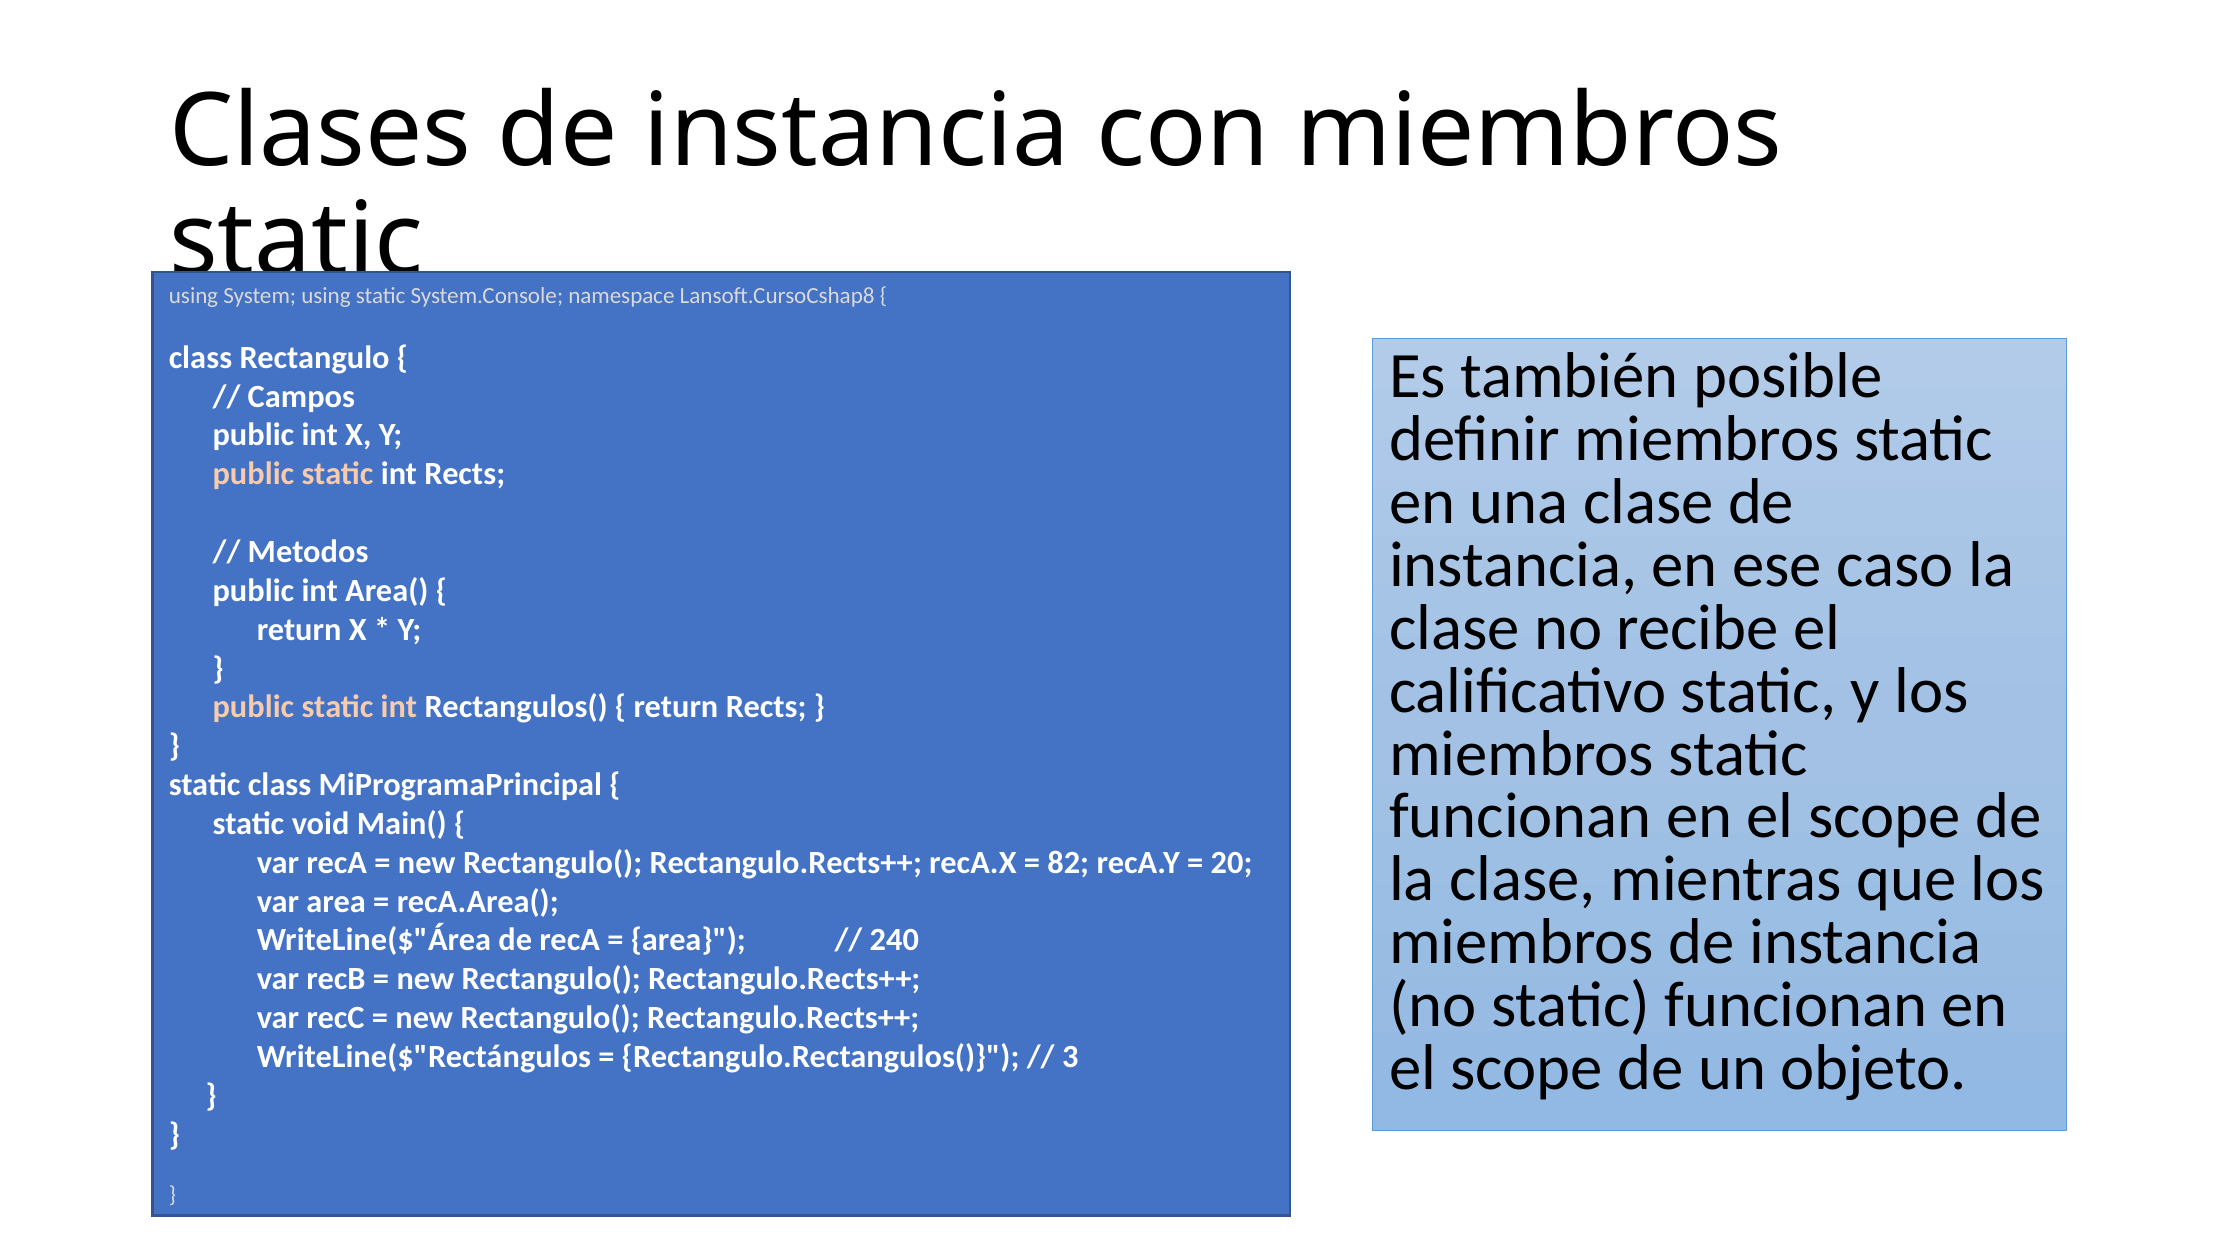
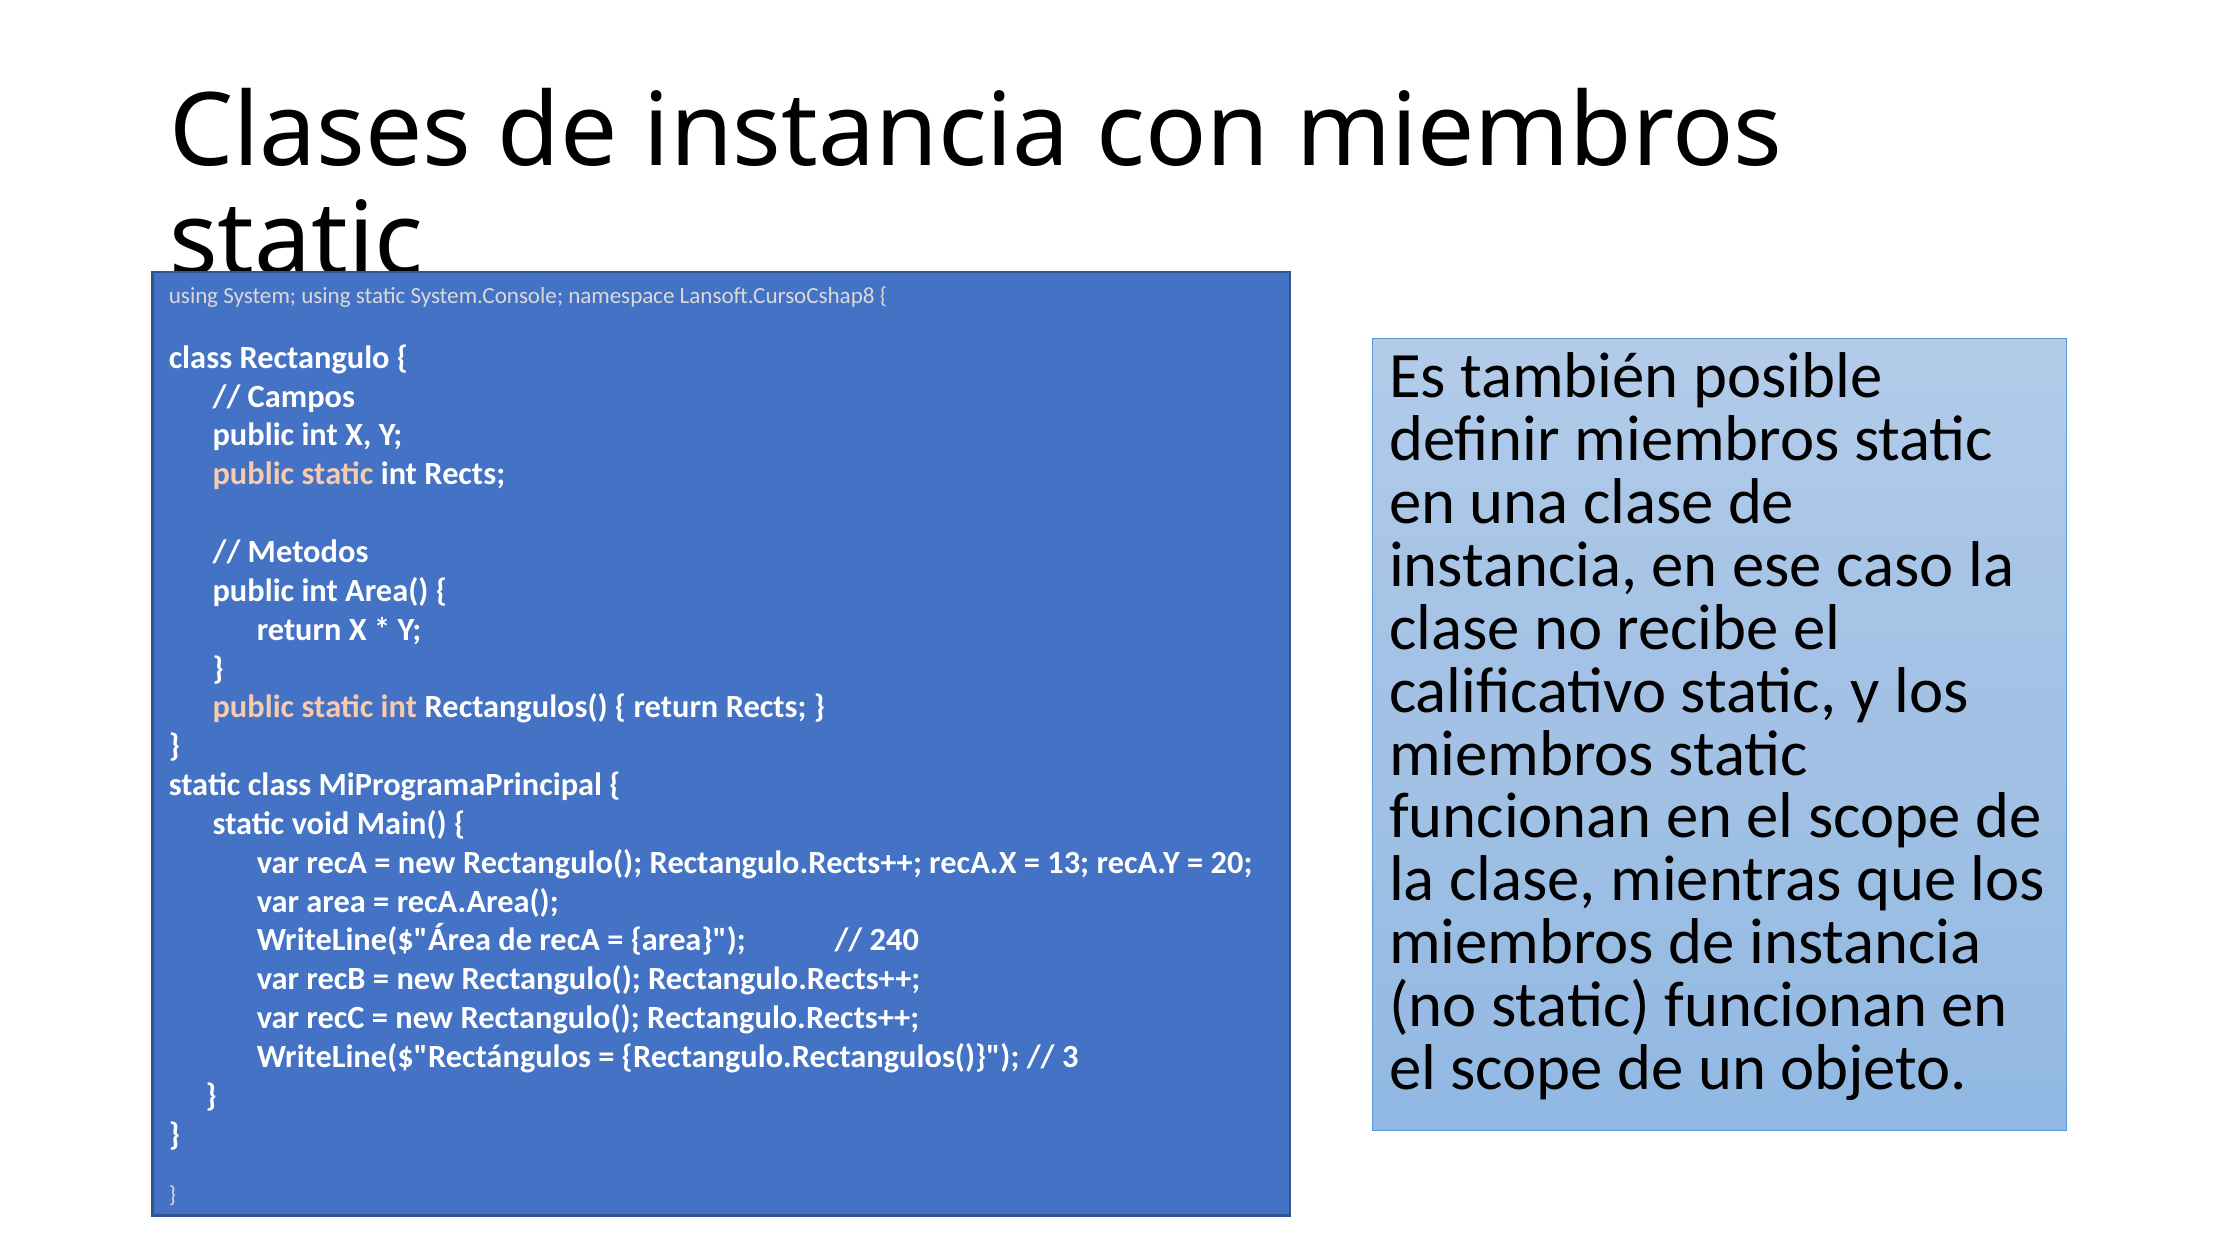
82: 82 -> 13 (1068, 863)
